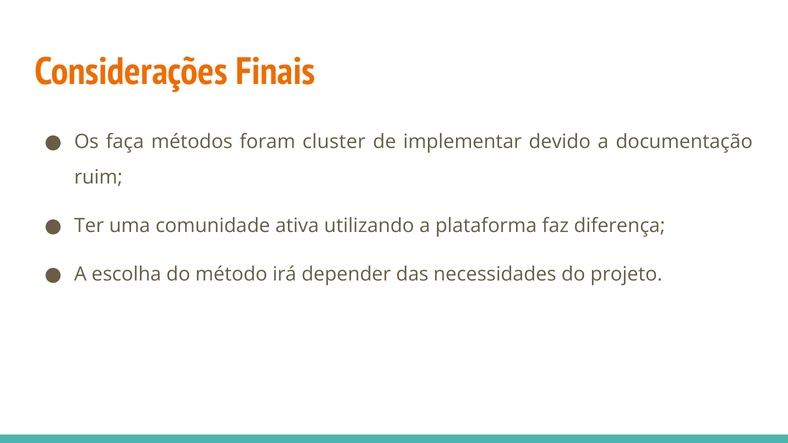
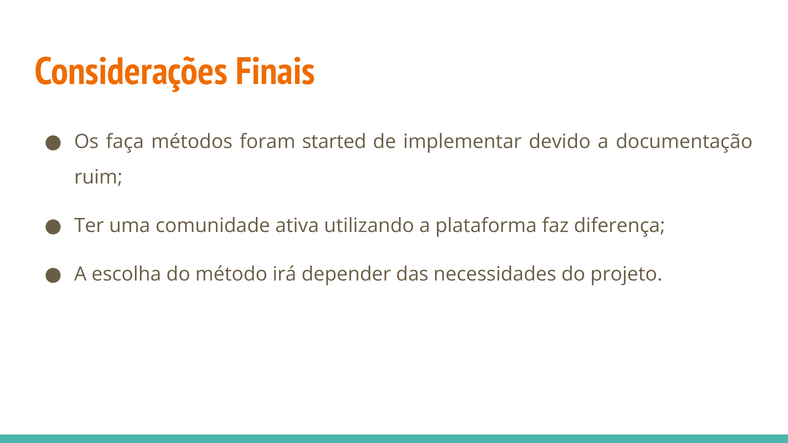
cluster: cluster -> started (334, 142)
